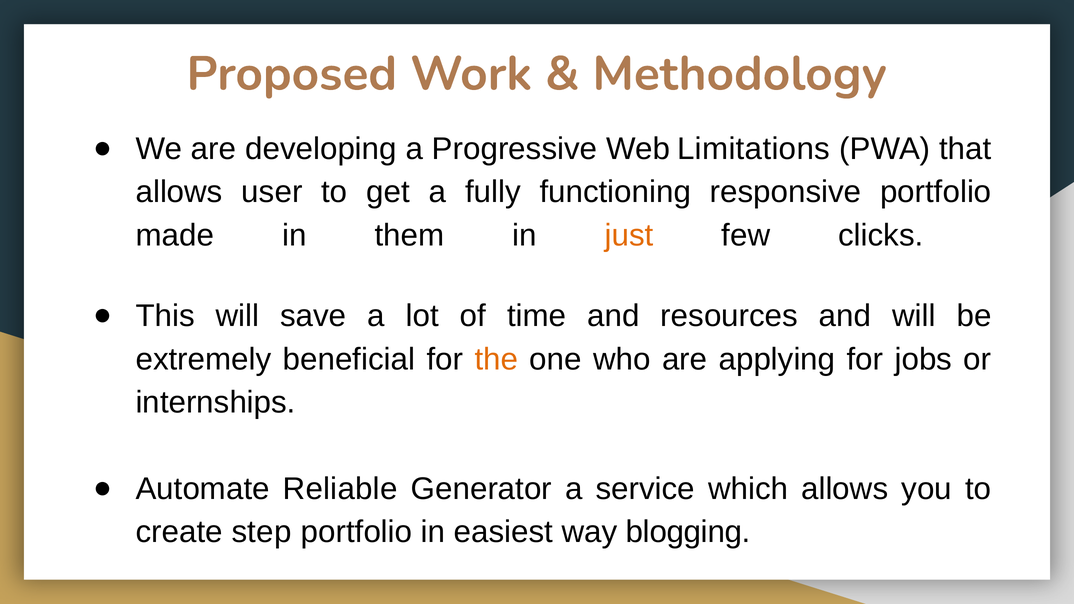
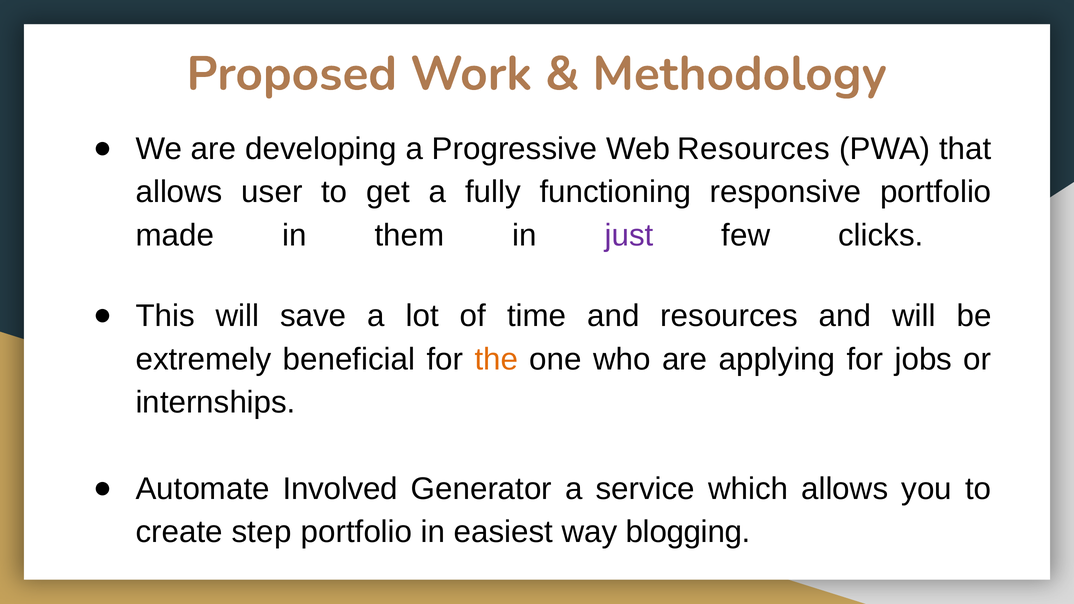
Web Limitations: Limitations -> Resources (754, 149)
just colour: orange -> purple (629, 235)
Reliable: Reliable -> Involved (340, 489)
